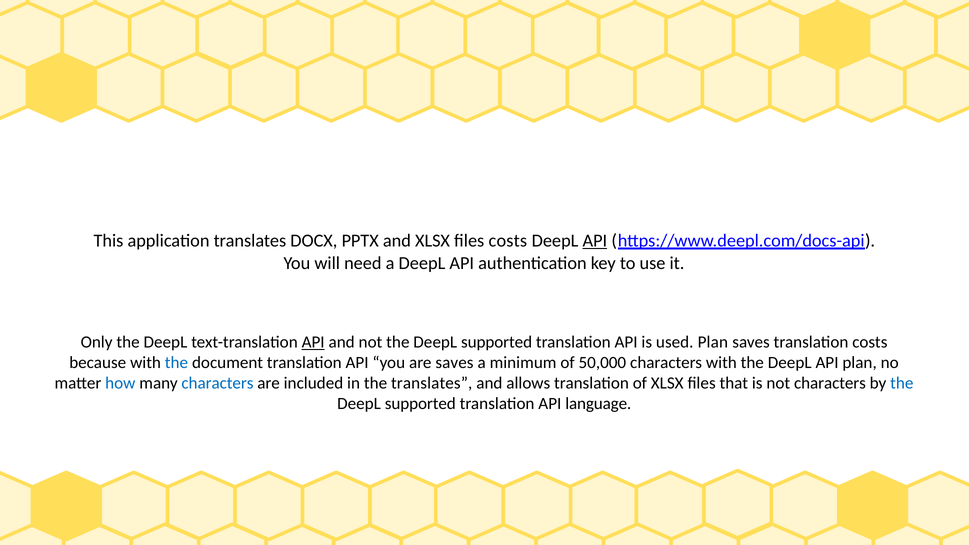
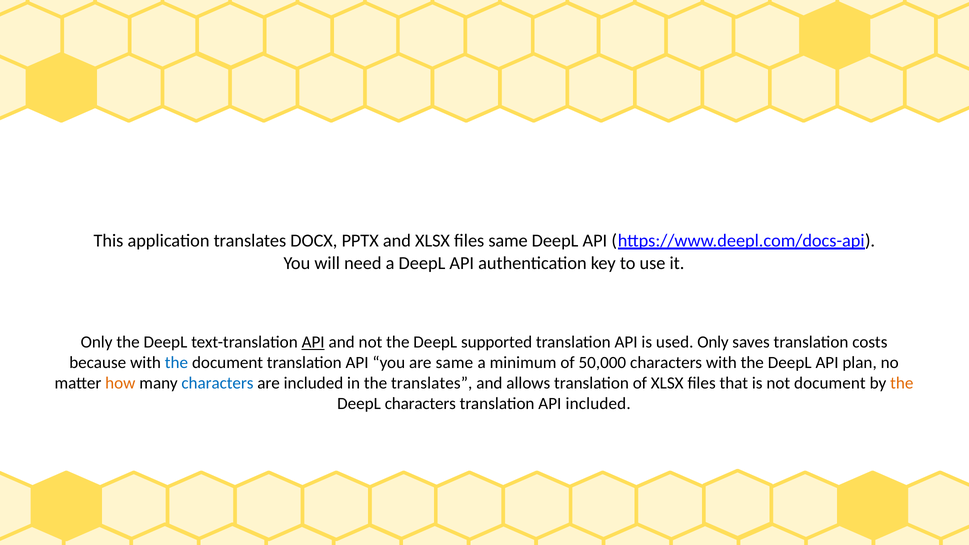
files costs: costs -> same (508, 241)
API underline: present -> none (595, 241)
used Plan: Plan -> Only (713, 342)
are saves: saves -> same (454, 363)
how colour: blue -> orange (120, 383)
not characters: characters -> document (830, 383)
the colour: blue -> orange (902, 383)
supported: supported -> characters (420, 404)
API language: language -> included (598, 404)
